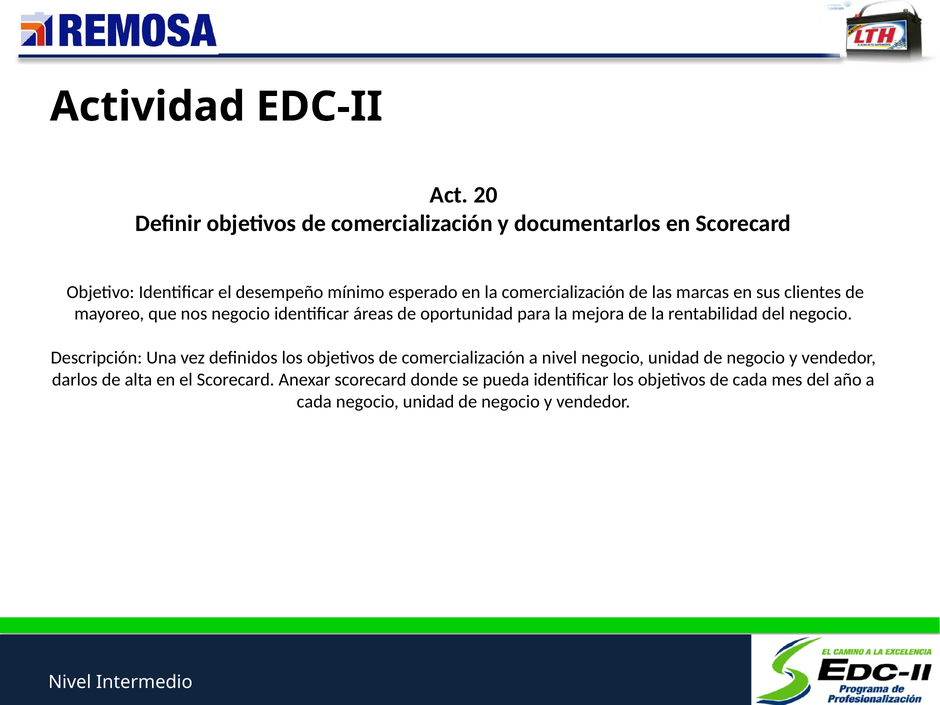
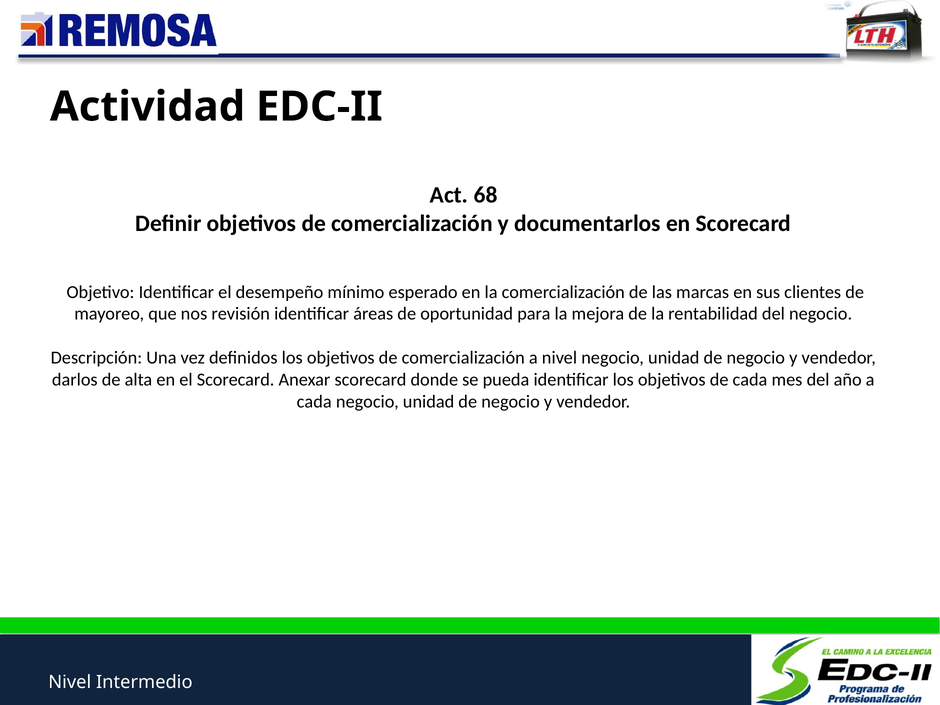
20: 20 -> 68 (486, 195)
nos negocio: negocio -> revisión (241, 314)
